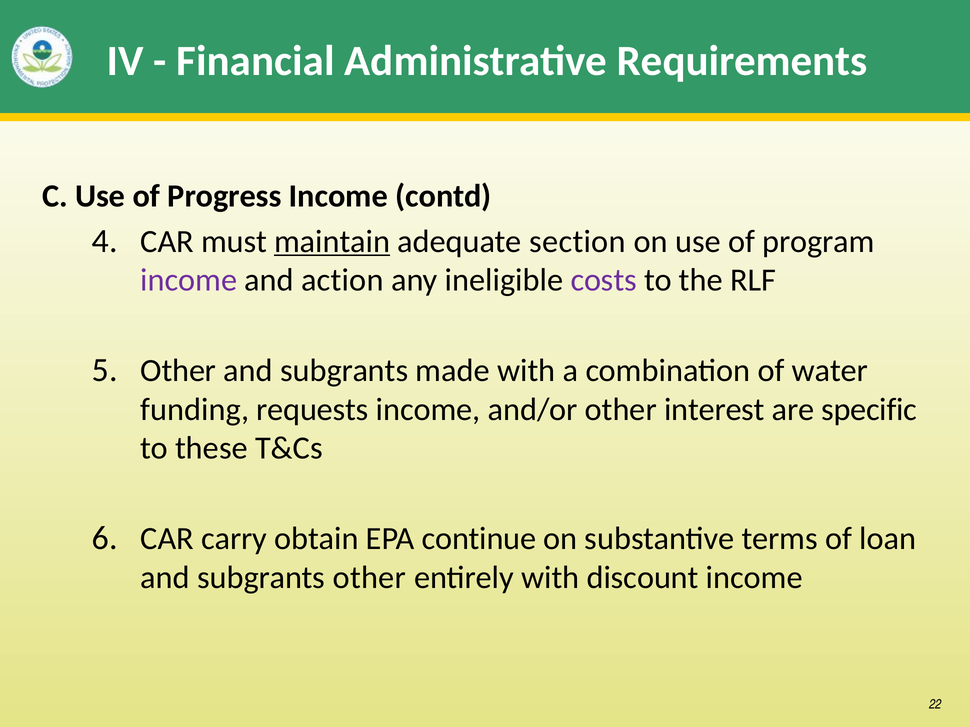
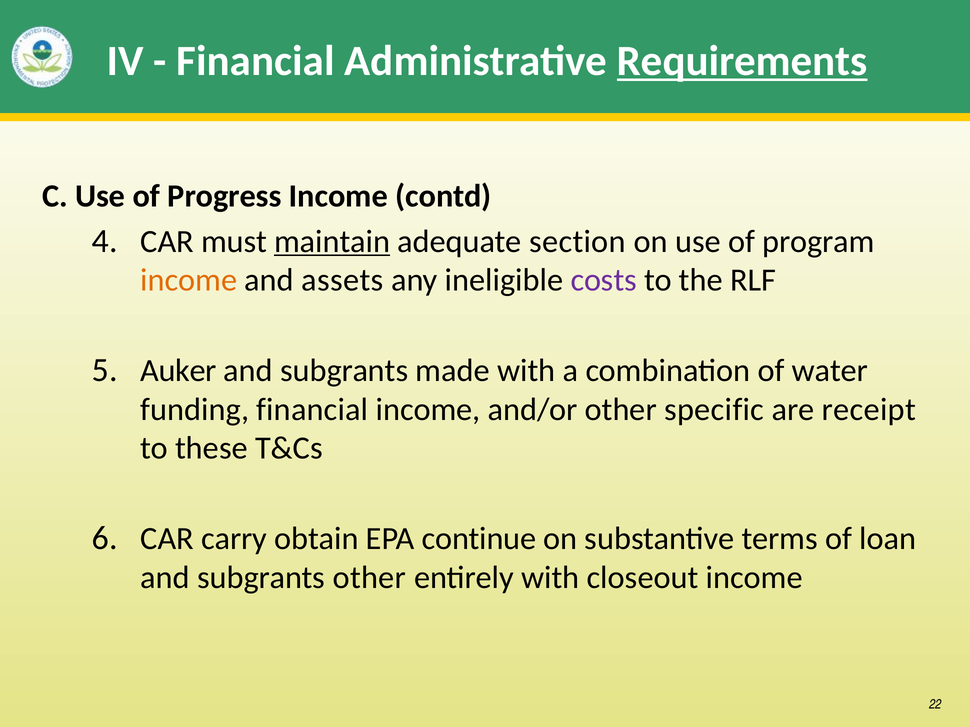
Requirements underline: none -> present (742, 61)
income colour: purple -> orange (189, 280)
action: action -> assets (342, 280)
Other: Other -> Auker (178, 371)
funding requests: requests -> financial (312, 410)
interest: interest -> specific (714, 410)
specific: specific -> receipt (869, 410)
discount: discount -> closeout (643, 578)
